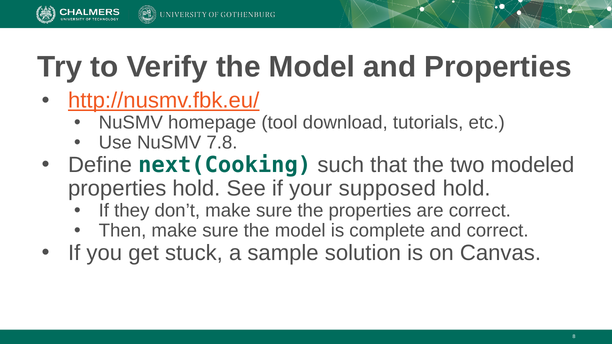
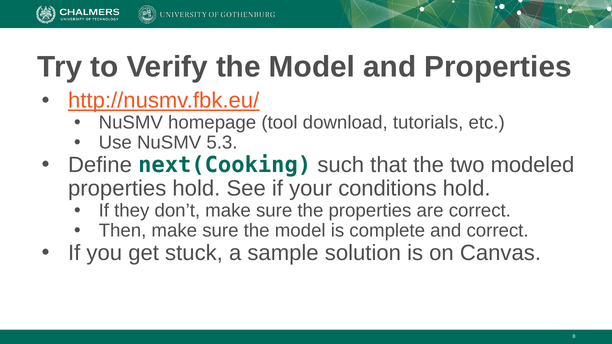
7.8: 7.8 -> 5.3 (222, 143)
supposed: supposed -> conditions (387, 189)
